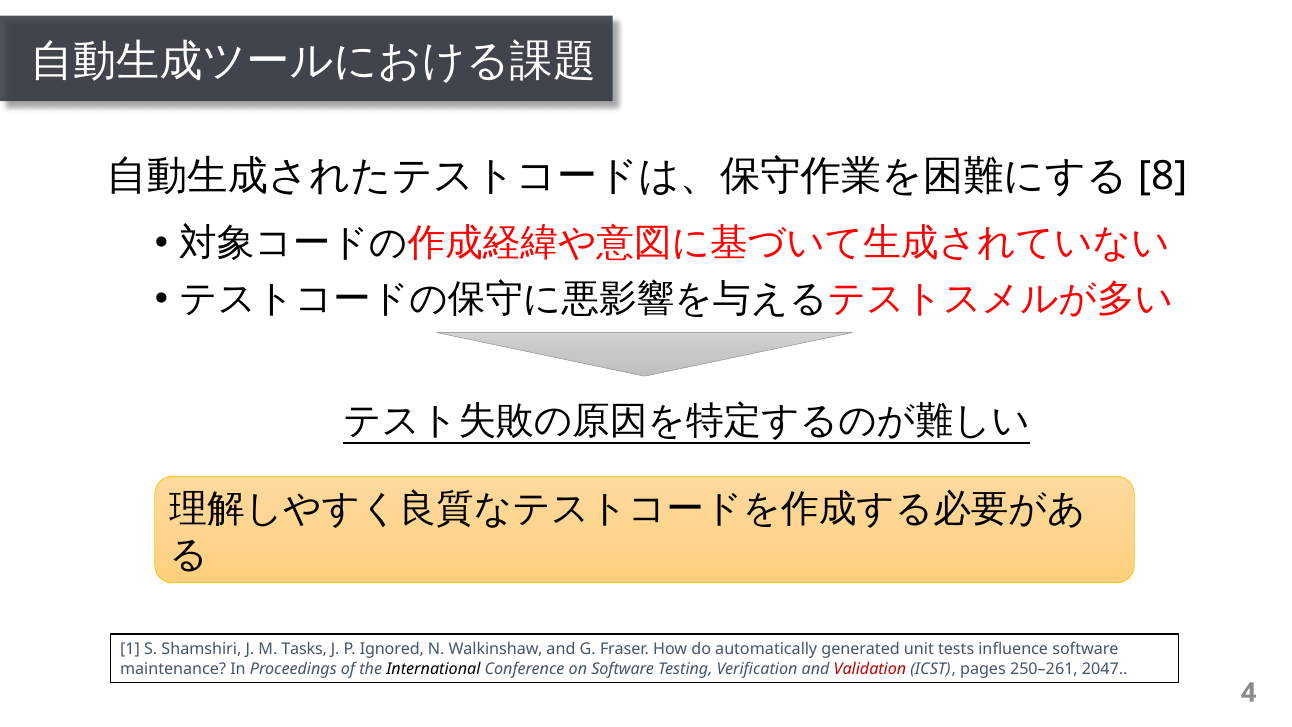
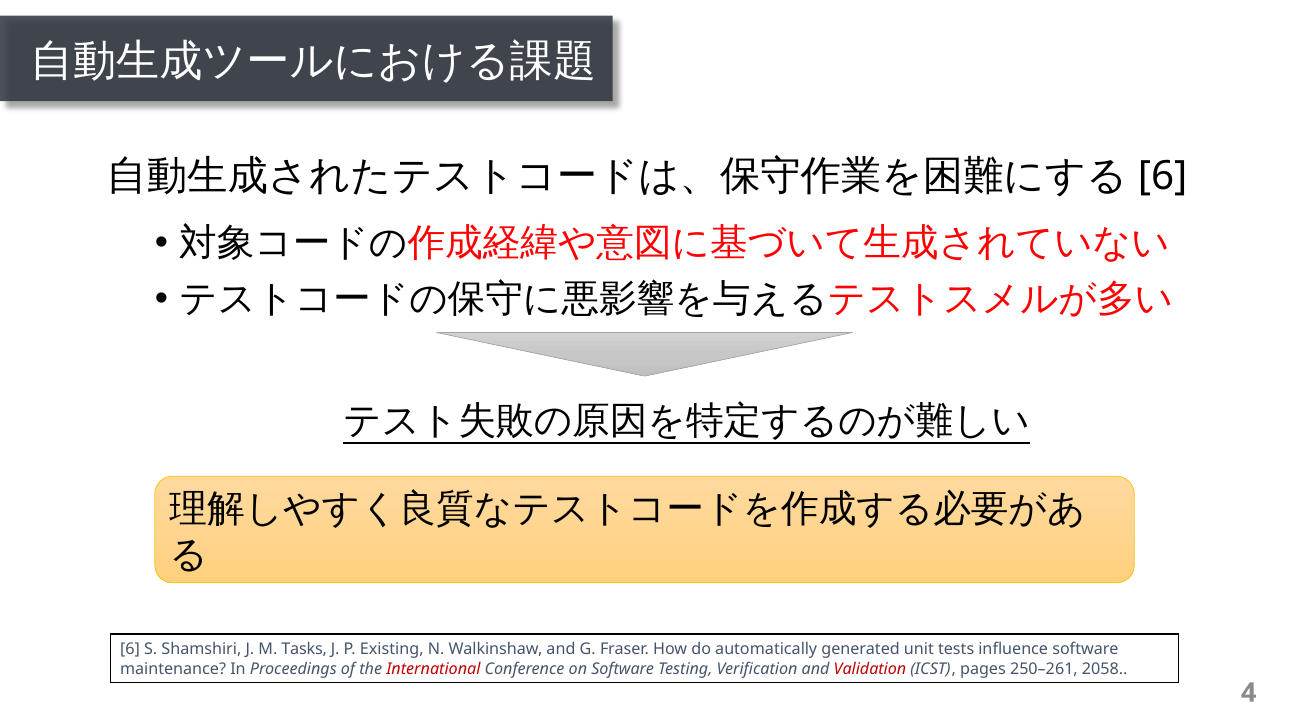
8: 8 -> 6 (1163, 176)
1: 1 -> 6 (130, 649)
Ignored: Ignored -> Existing (392, 649)
International colour: black -> red (433, 669)
2047: 2047 -> 2058 (1105, 669)
